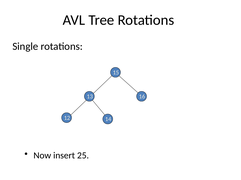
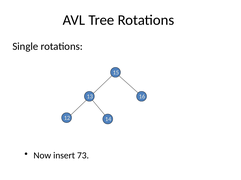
25: 25 -> 73 (83, 156)
